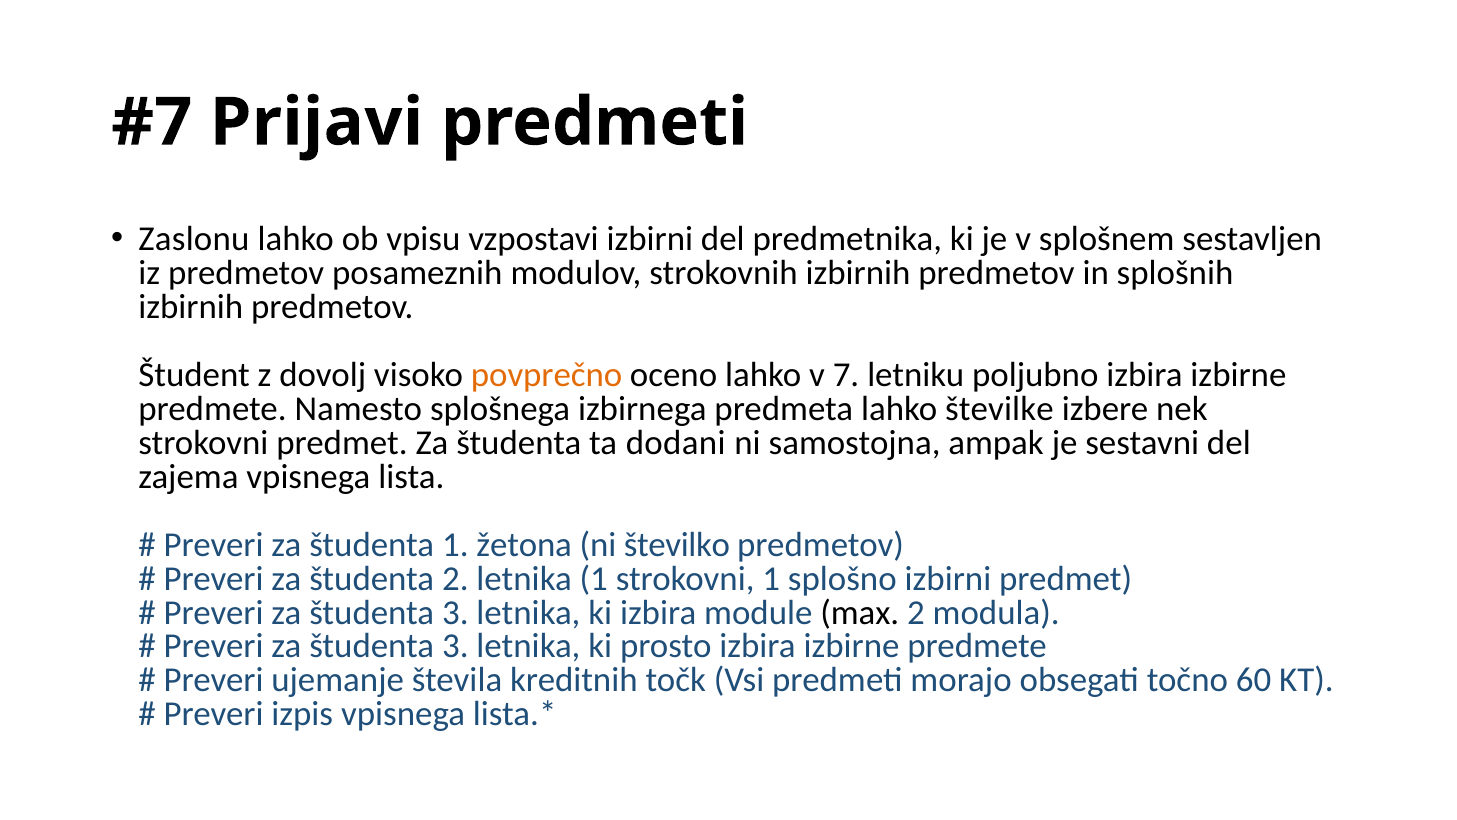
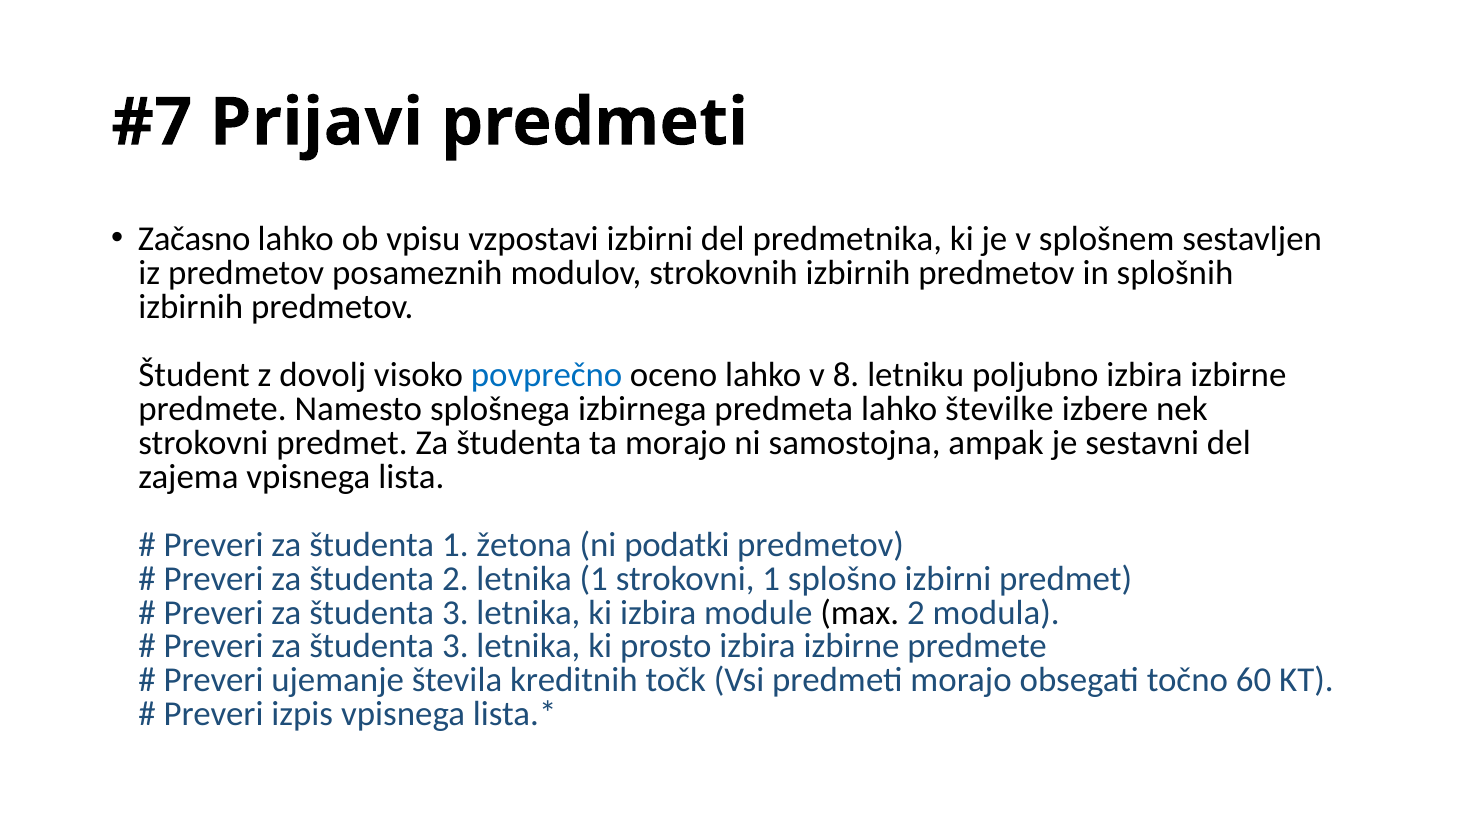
Zaslonu: Zaslonu -> Začasno (194, 239)
povprečno colour: orange -> blue (547, 375)
7: 7 -> 8 (846, 375)
ta dodani: dodani -> morajo (676, 443)
številko: številko -> podatki (677, 544)
